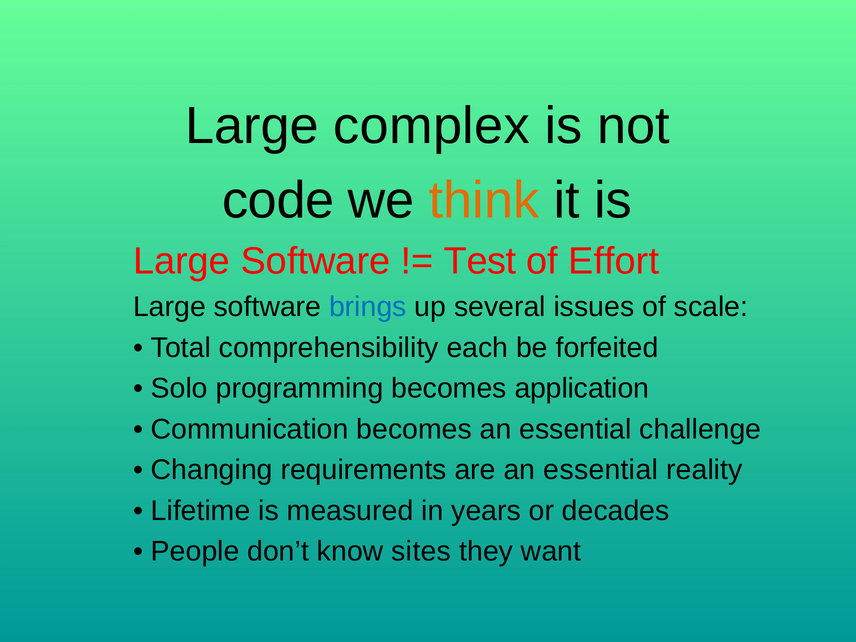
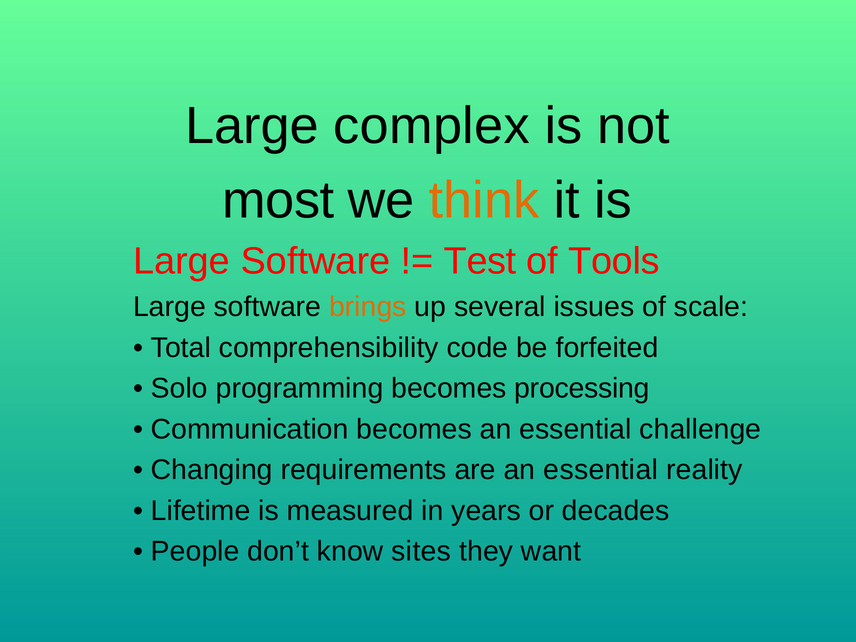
code: code -> most (278, 201)
Effort: Effort -> Tools (614, 261)
brings colour: blue -> orange (368, 307)
each: each -> code (477, 348)
application: application -> processing (582, 389)
